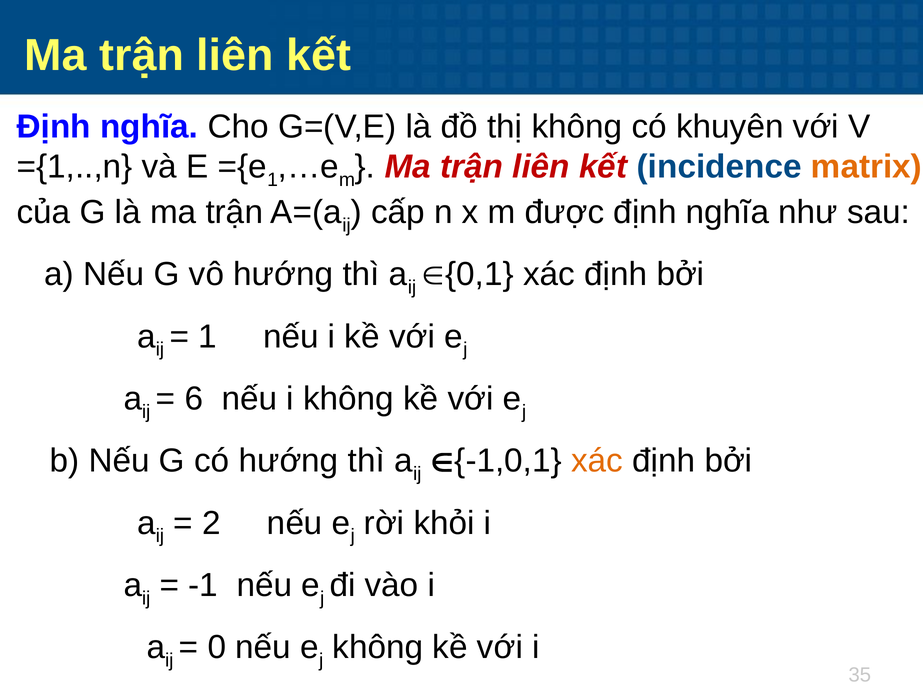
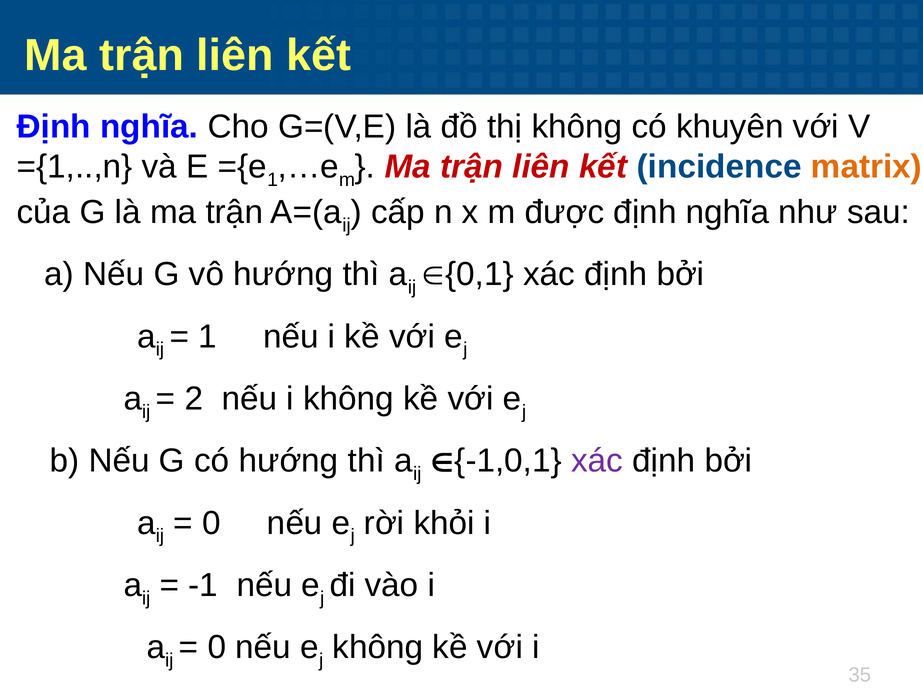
6: 6 -> 2 (194, 399)
xác colour: orange -> purple (597, 461)
2: 2 -> 0 (211, 523)
